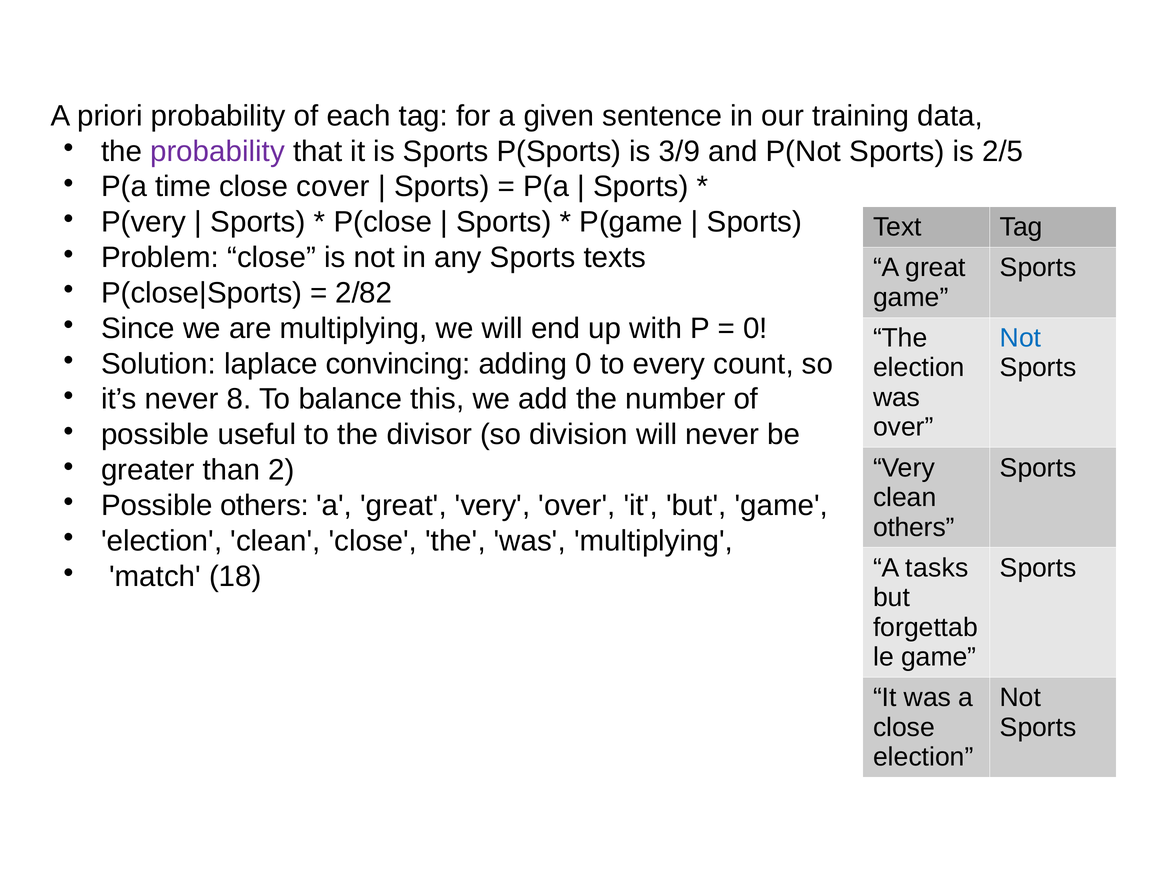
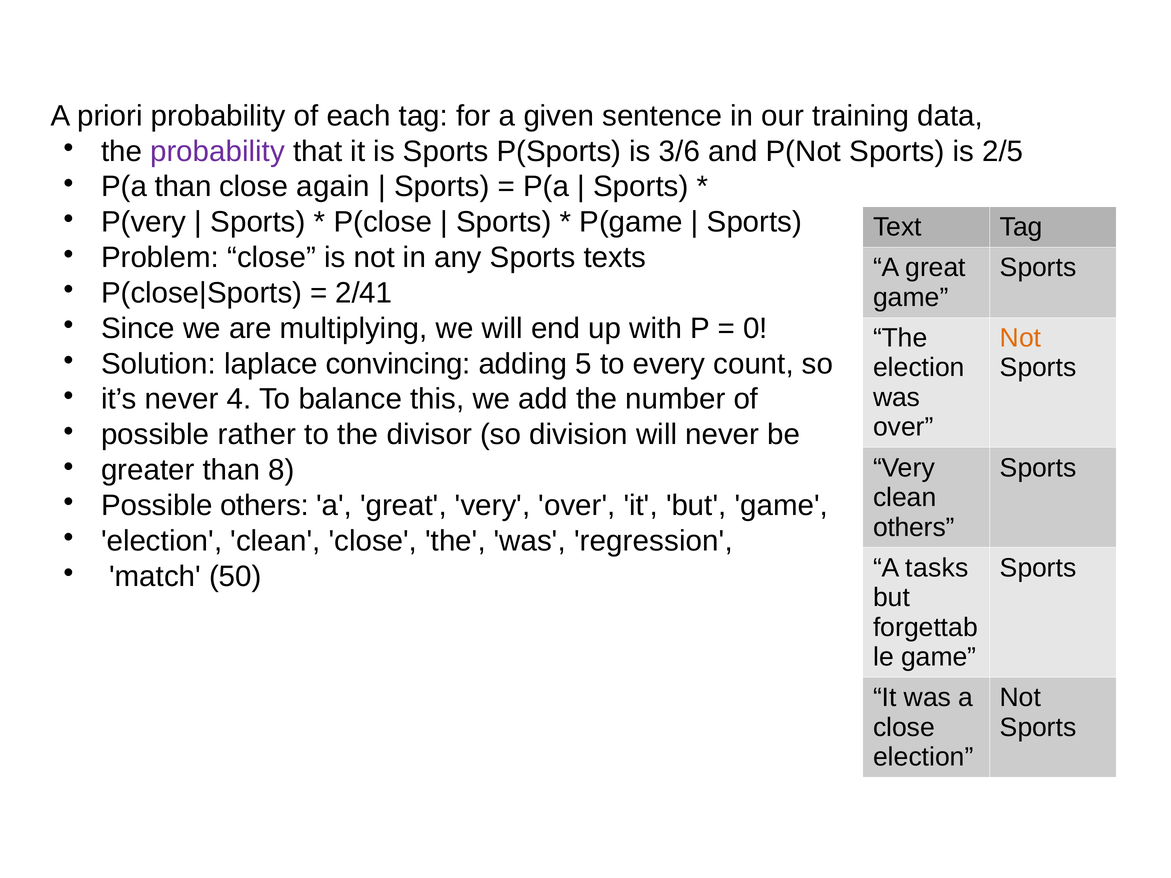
3/9: 3/9 -> 3/6 (679, 151)
P(a time: time -> than (183, 187)
cover: cover -> again (333, 187)
2/82: 2/82 -> 2/41 (364, 293)
Not colour: blue -> orange (1020, 338)
adding 0: 0 -> 5 (584, 364)
8: 8 -> 4 (239, 399)
useful: useful -> rather (257, 435)
2: 2 -> 8 (281, 470)
was multiplying: multiplying -> regression (653, 541)
18: 18 -> 50 (235, 576)
